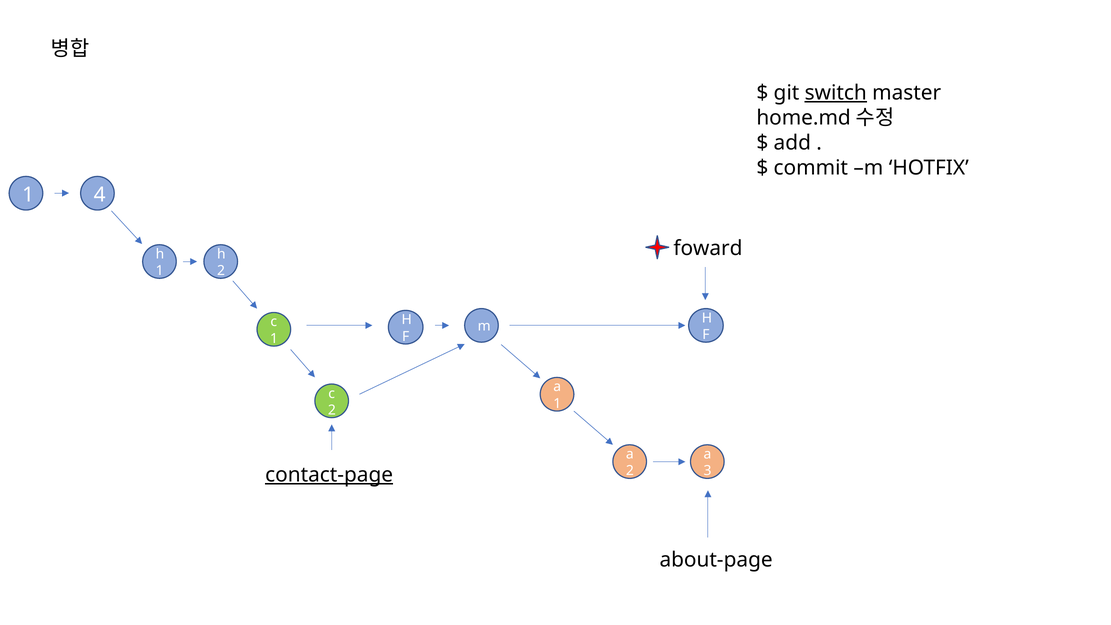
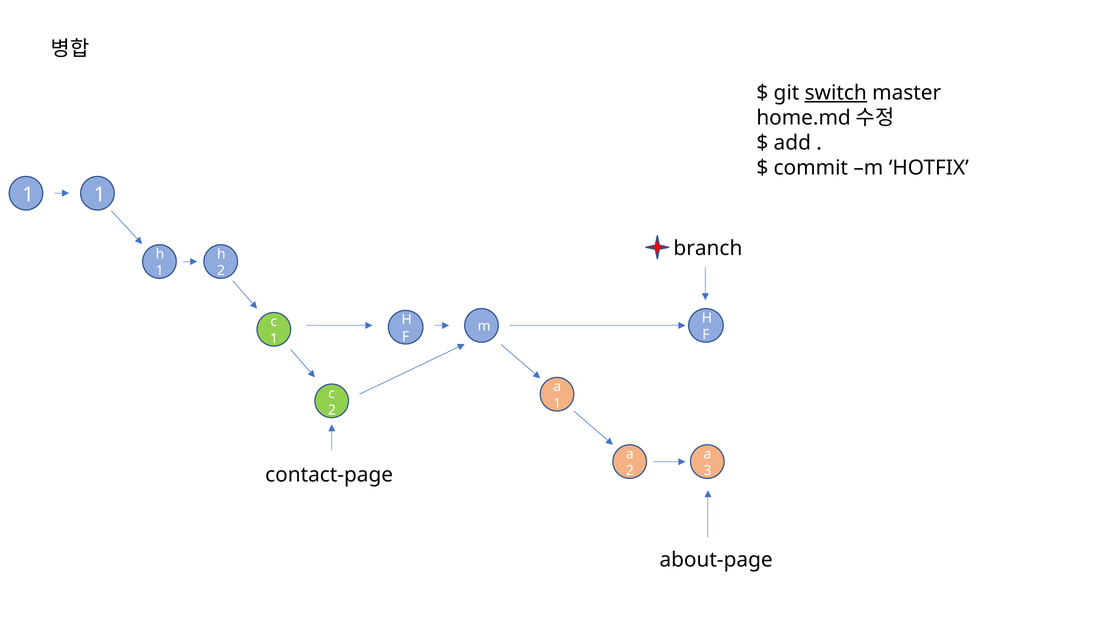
1 4: 4 -> 1 (100, 195)
foward: foward -> branch (708, 248)
contact-page underline: present -> none (329, 475)
